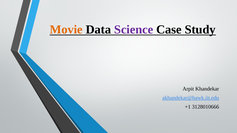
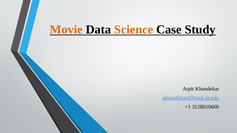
Science colour: purple -> orange (134, 30)
